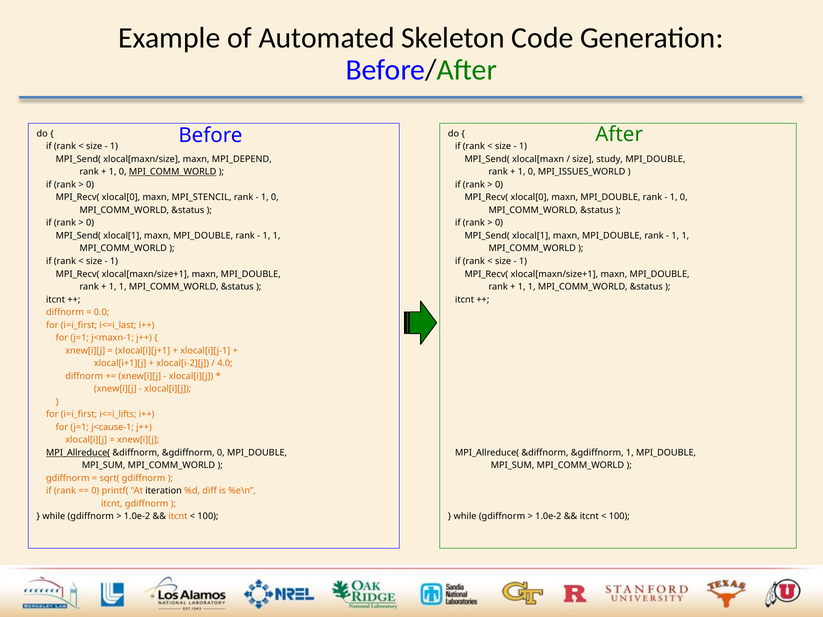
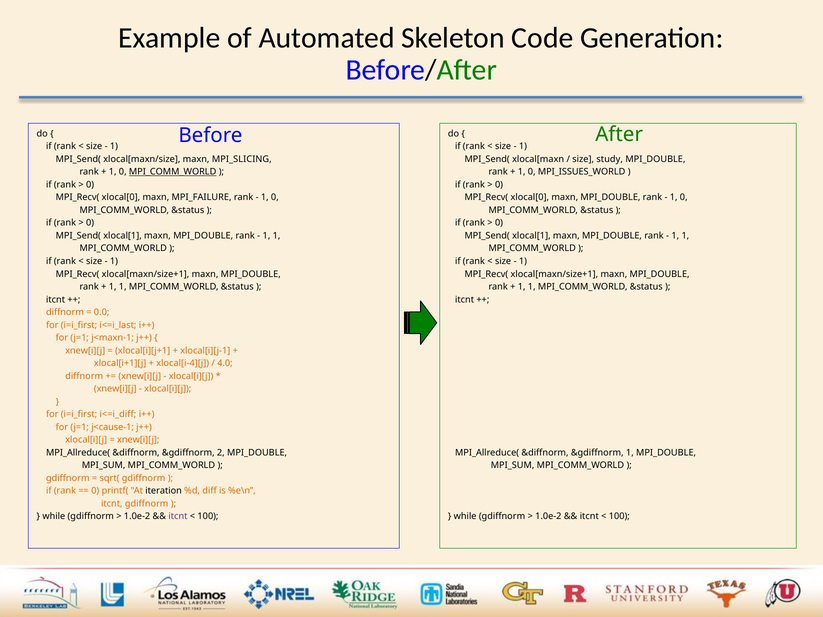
MPI_DEPEND: MPI_DEPEND -> MPI_SLICING (242, 159)
MPI_STENCIL: MPI_STENCIL -> MPI_FAILURE (202, 198)
xlocal[i-2][j: xlocal[i-2][j -> xlocal[i-4][j (183, 363)
i<=i_lifts: i<=i_lifts -> i<=i_diff (118, 415)
MPI_Allreduce( underline: present -> none (78, 453)
&gdiffnorm 0: 0 -> 2 (221, 453)
itcnt colour: orange -> purple (178, 517)
